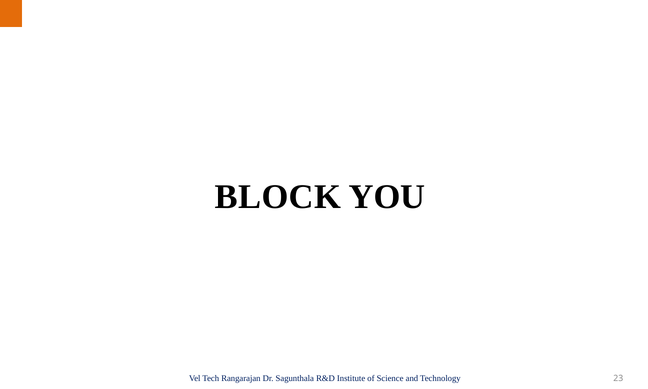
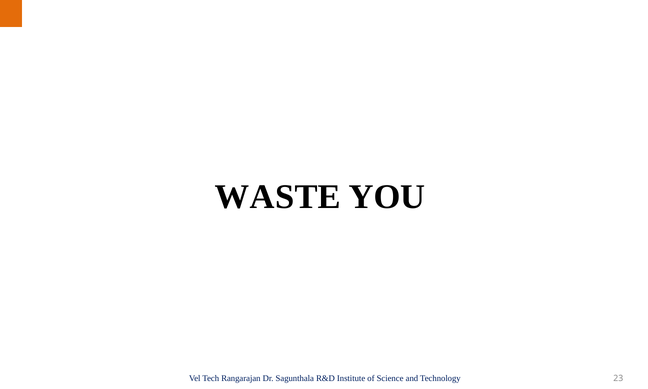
BLOCK: BLOCK -> WASTE (278, 197)
